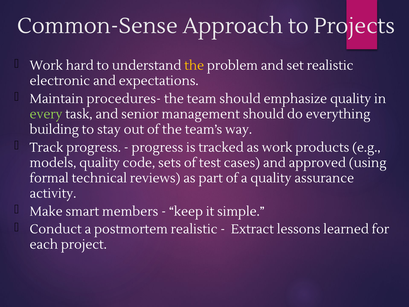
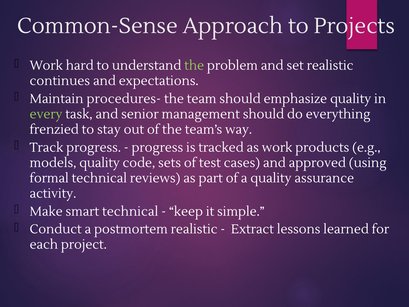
the colour: yellow -> light green (194, 66)
electronic: electronic -> continues (60, 81)
building: building -> frenzied (54, 129)
smart members: members -> technical (130, 211)
